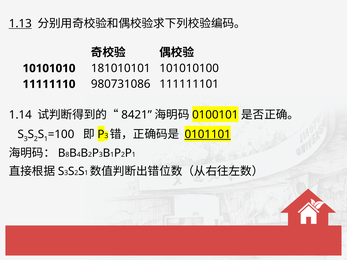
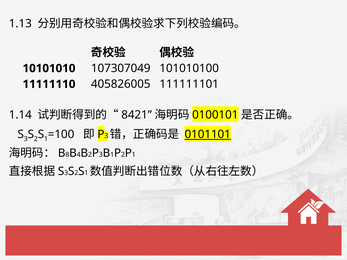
1.13 underline: present -> none (20, 24)
181010101: 181010101 -> 107307049 (121, 68)
980731086: 980731086 -> 405826005 (121, 84)
